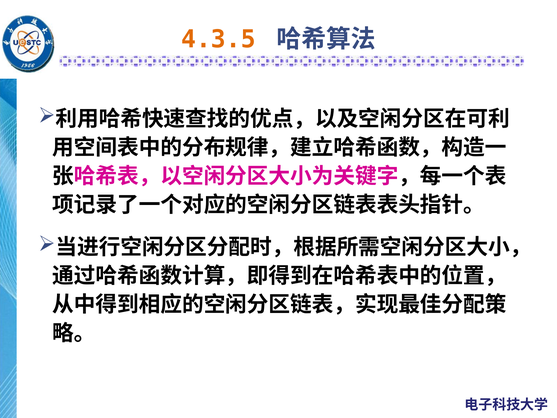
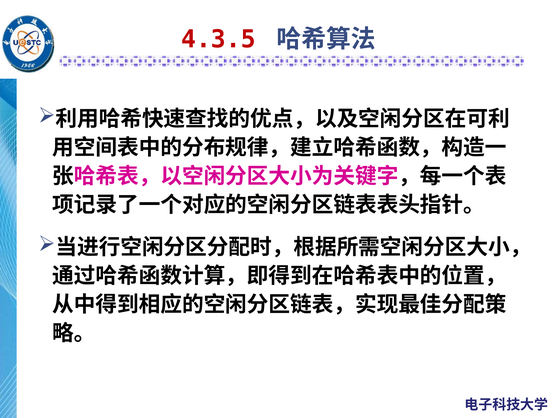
4.3.5 colour: orange -> red (218, 39)
